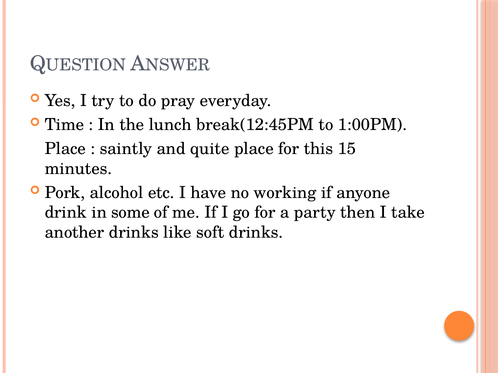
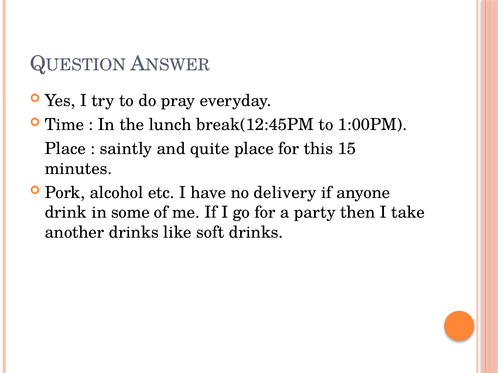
working: working -> delivery (285, 193)
